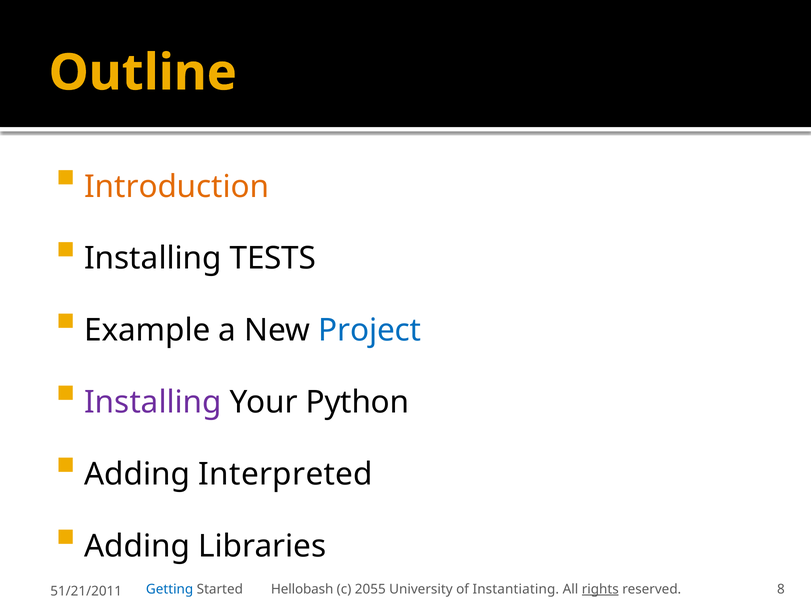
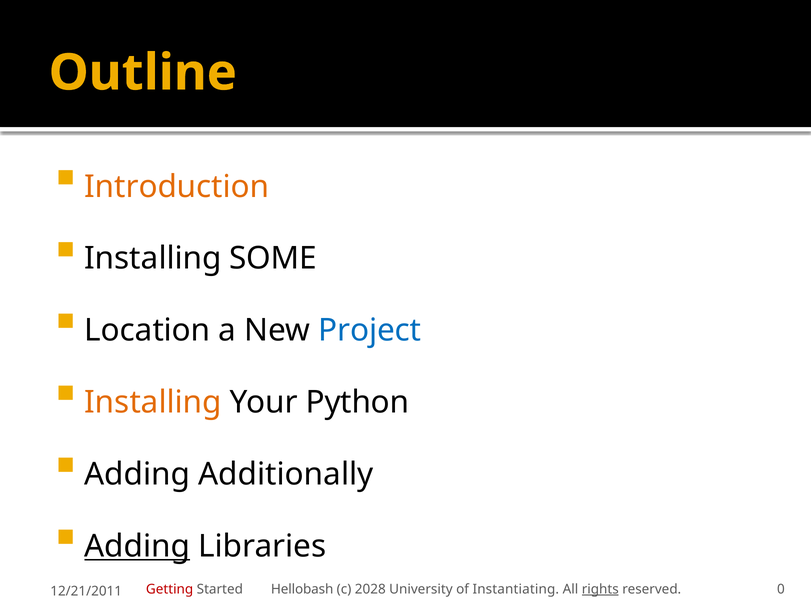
TESTS: TESTS -> SOME (273, 259)
Example: Example -> Location (147, 331)
Installing colour: purple -> orange (153, 402)
Interpreted: Interpreted -> Additionally (286, 474)
Adding underline: none -> present (137, 546)
Getting colour: blue -> red (170, 589)
2055: 2055 -> 2028 (370, 589)
8: 8 -> 0 (781, 589)
51/21/2011: 51/21/2011 -> 12/21/2011 (86, 592)
